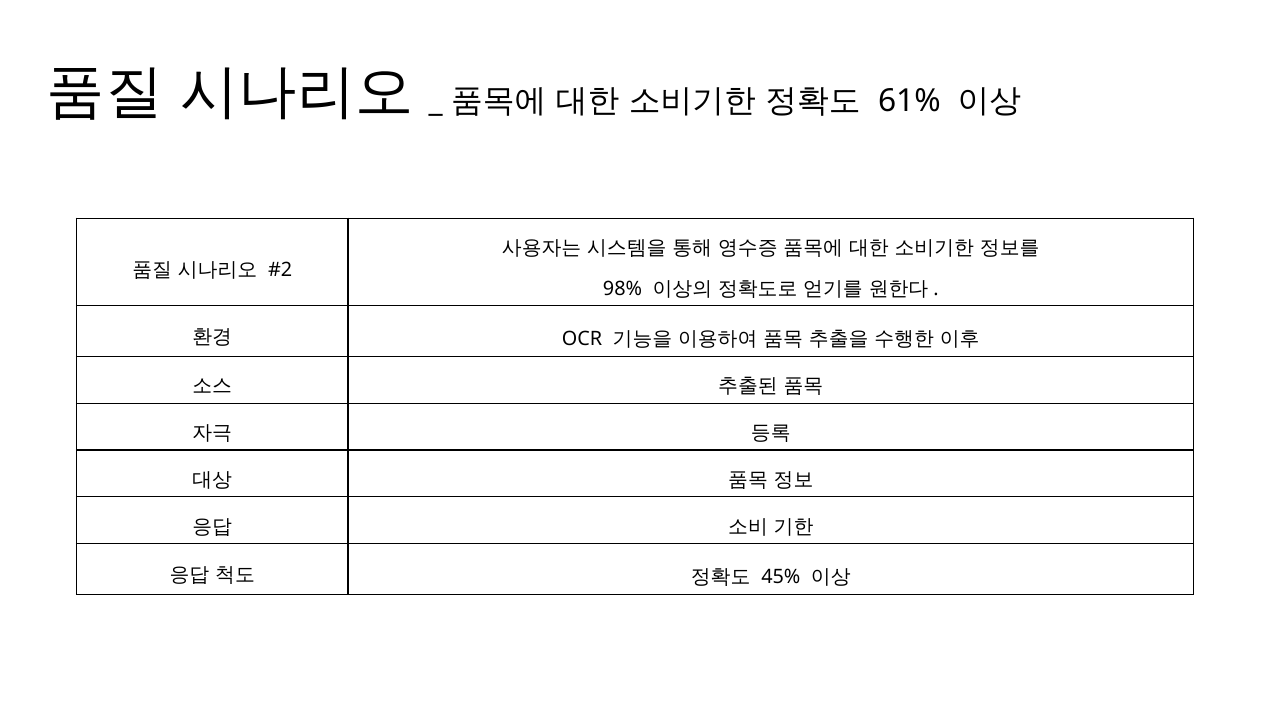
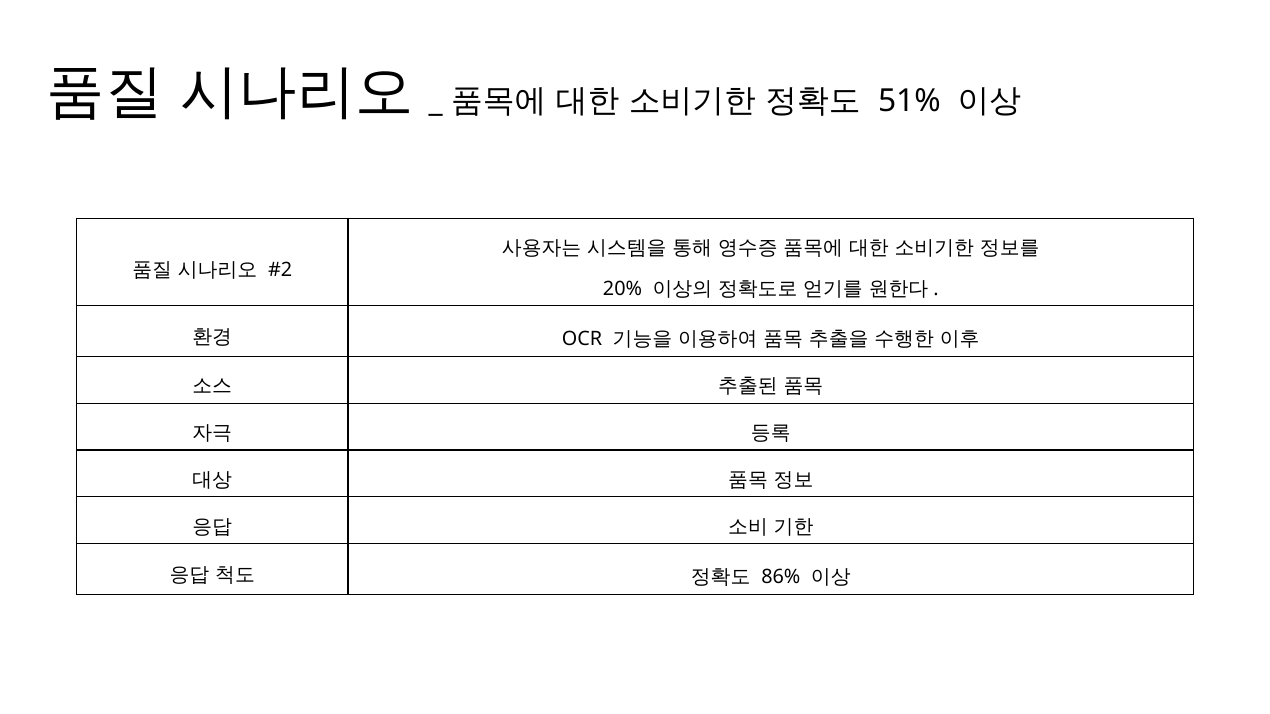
61%: 61% -> 51% (909, 101)
98%: 98% -> 20% (623, 289)
45%: 45% -> 86% (781, 577)
